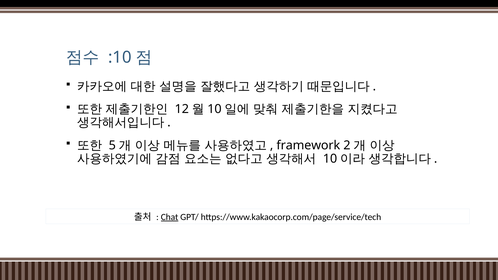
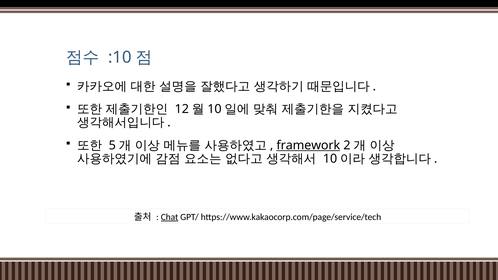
framework underline: none -> present (308, 145)
